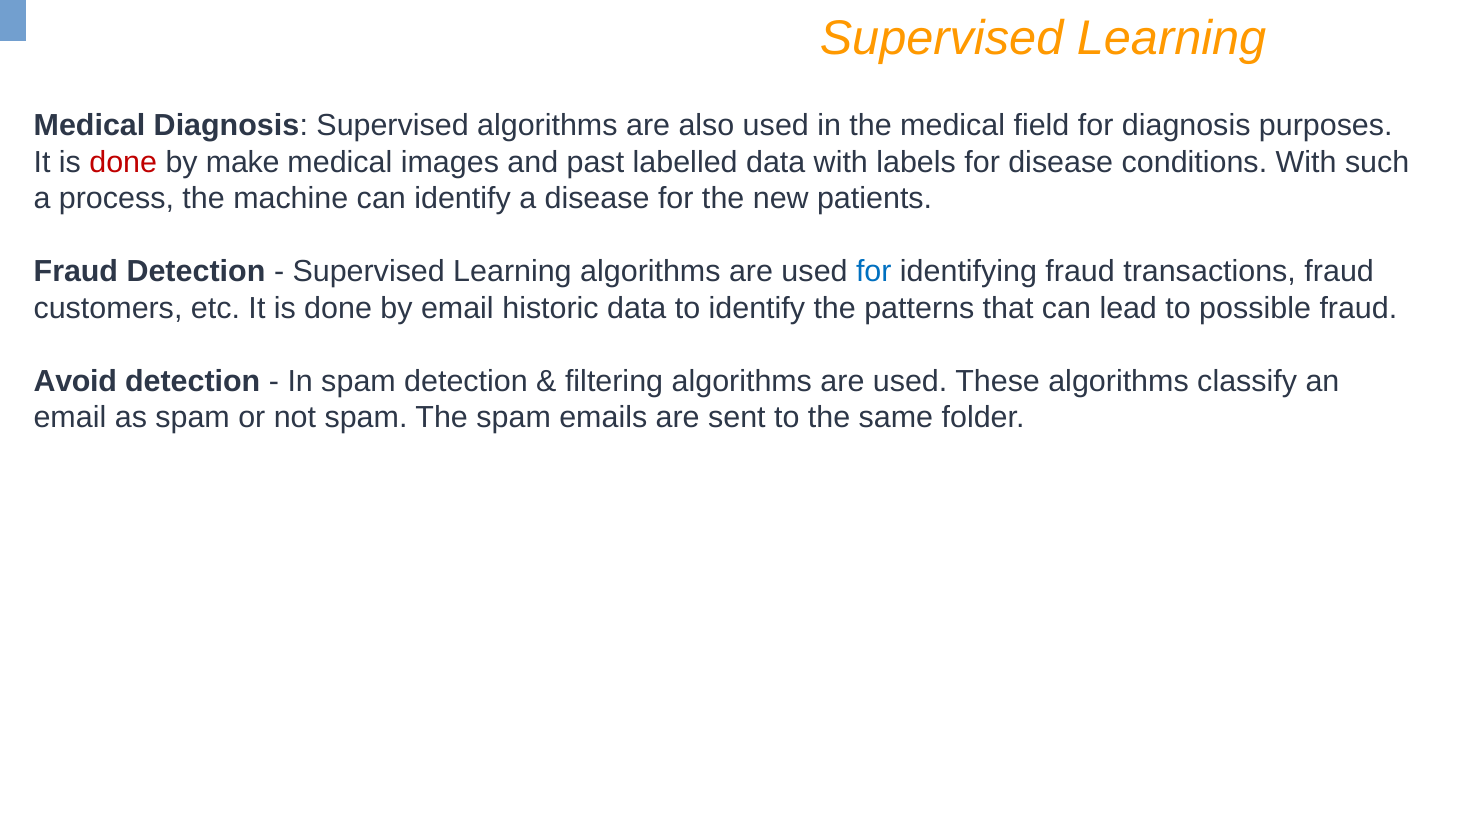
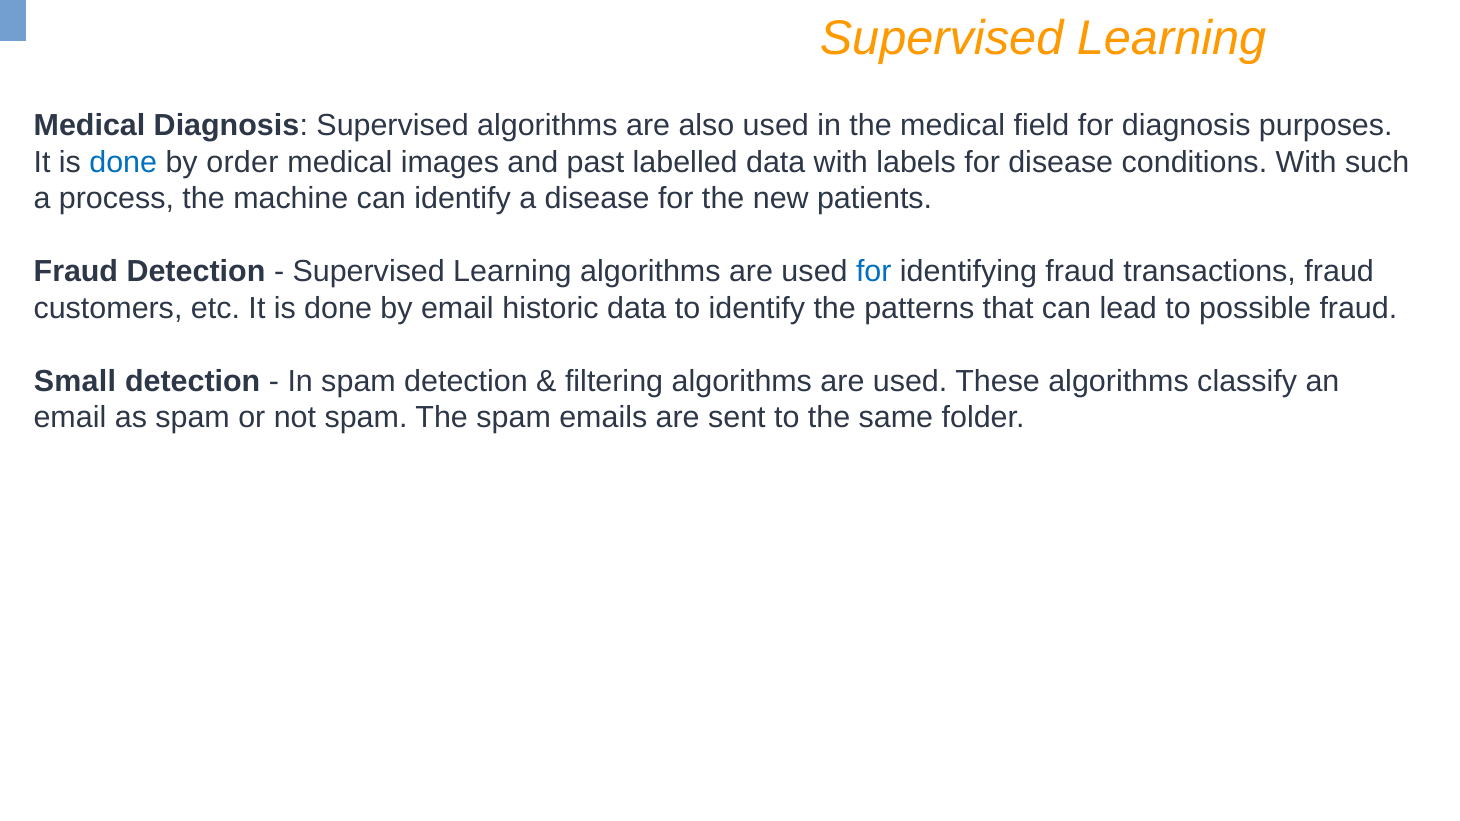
done colour: red -> blue (123, 162)
make: make -> order (242, 162)
Avoid: Avoid -> Small (75, 381)
